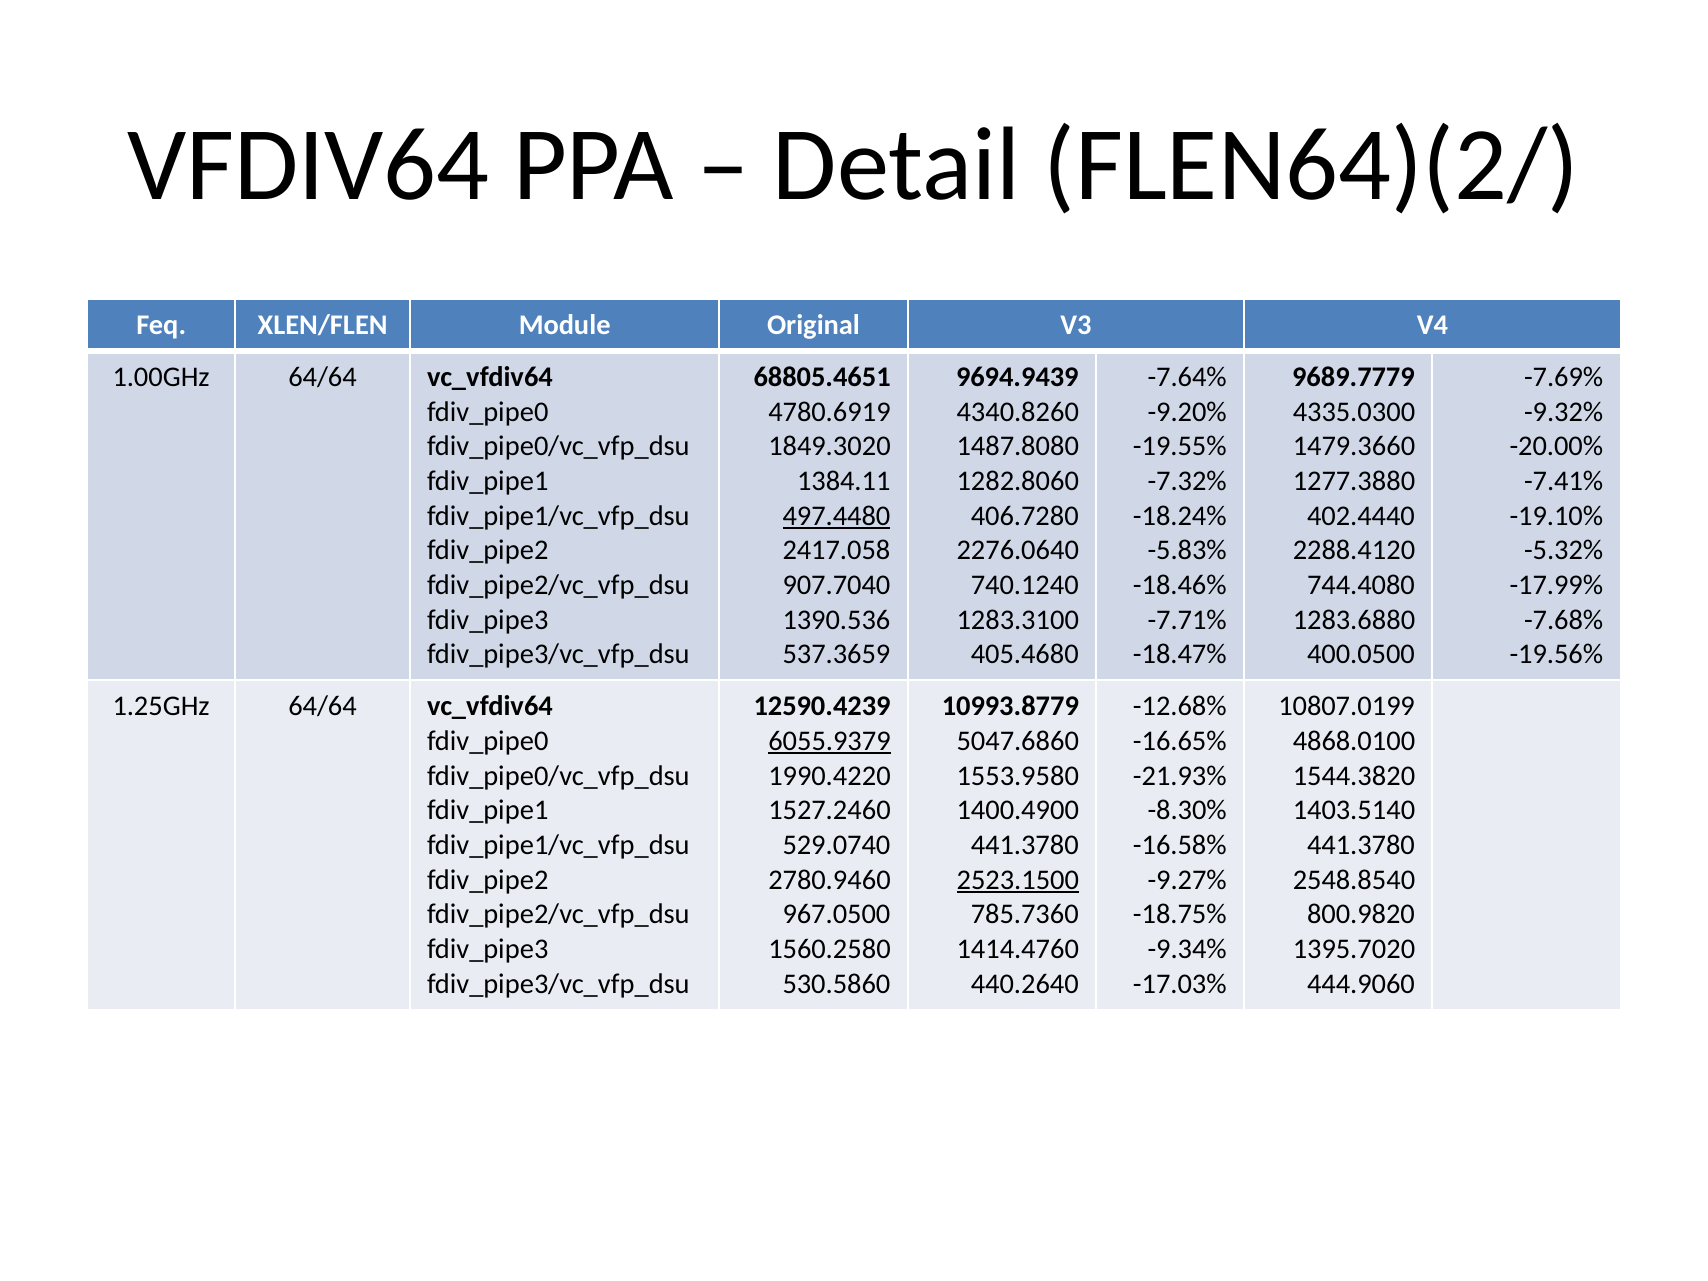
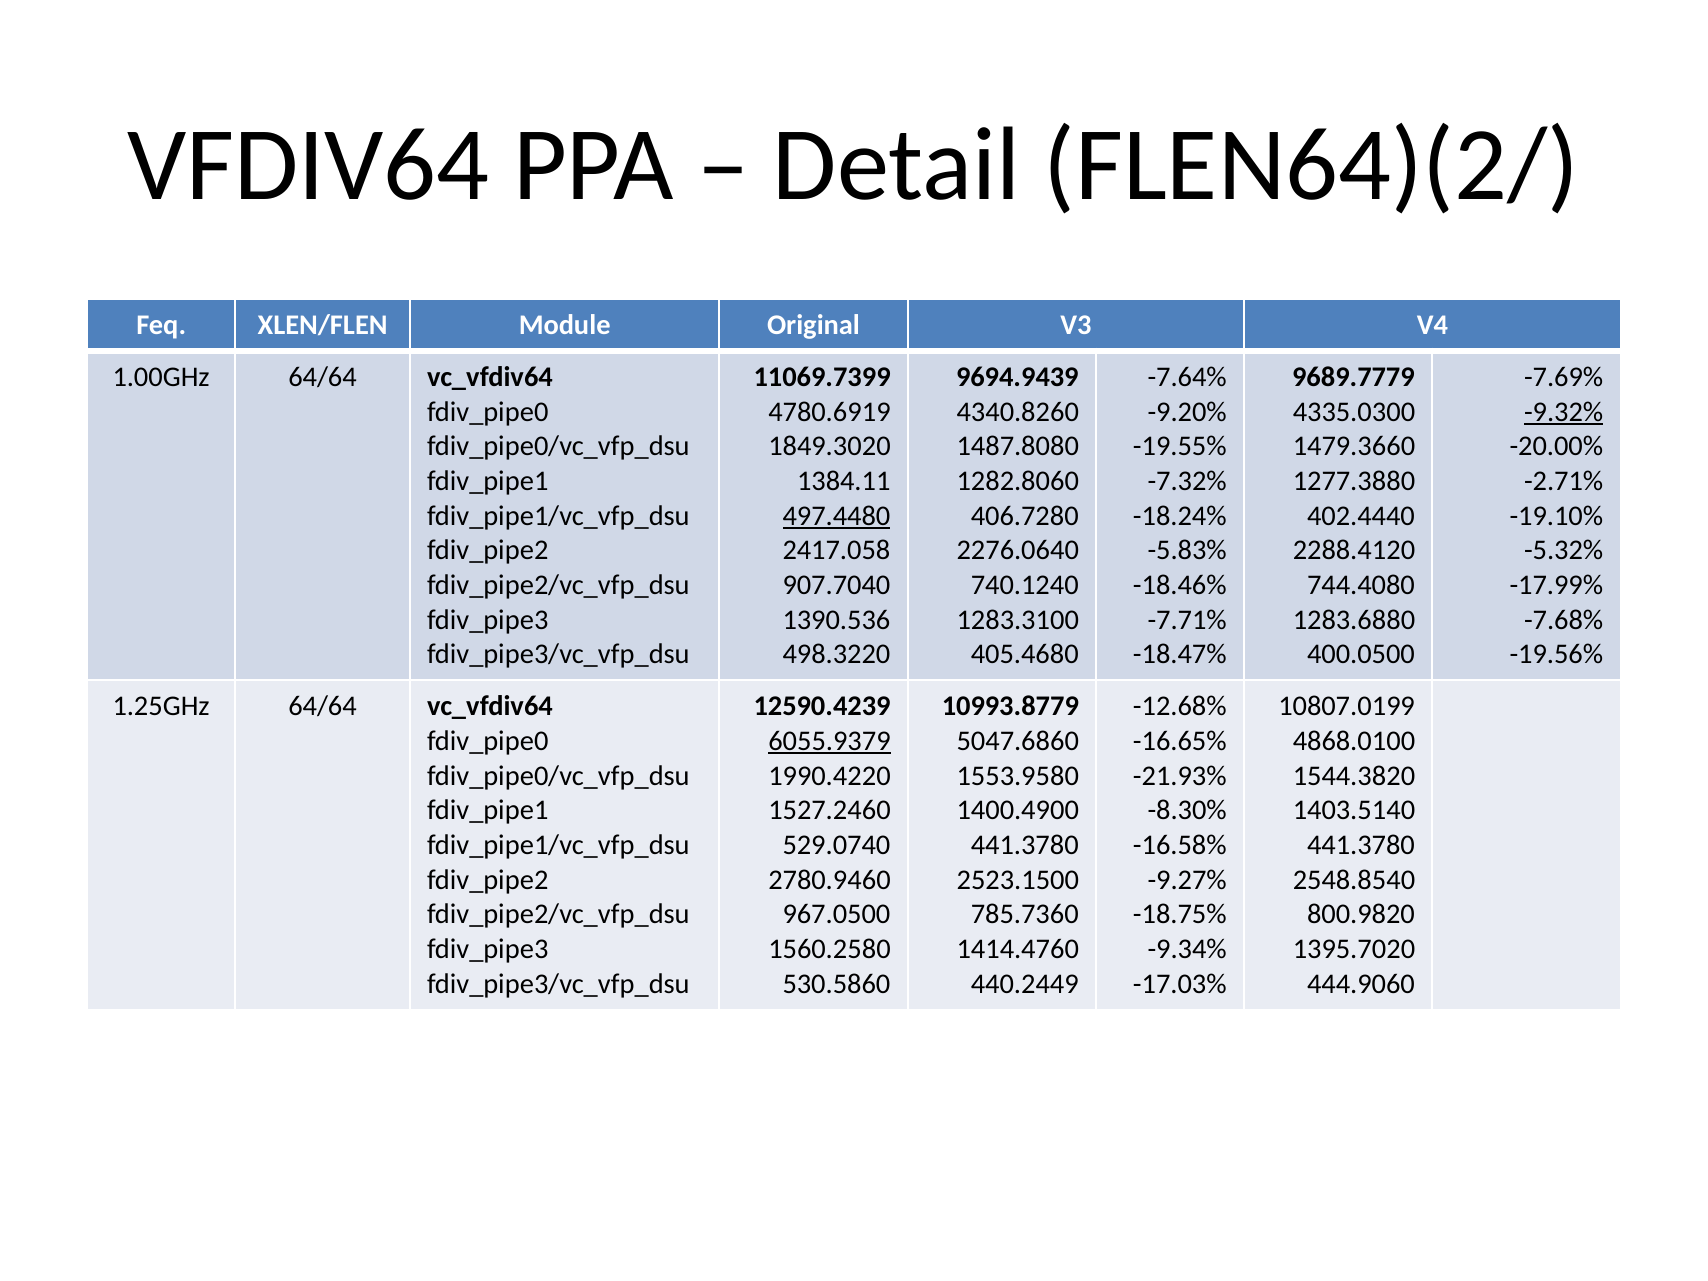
68805.4651: 68805.4651 -> 11069.7399 (822, 377)
-9.32% underline: none -> present (1564, 412)
-7.41%: -7.41% -> -2.71% (1564, 481)
537.3659: 537.3659 -> 498.3220 (836, 655)
2523.1500 underline: present -> none (1018, 880)
440.2640: 440.2640 -> 440.2449 (1025, 984)
